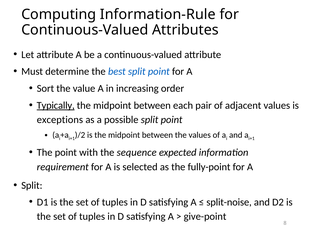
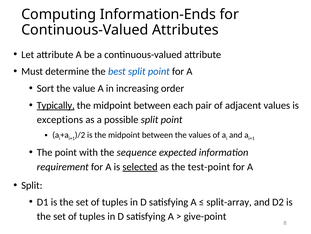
Information-Rule: Information-Rule -> Information-Ends (158, 14)
selected underline: none -> present (140, 166)
fully-point: fully-point -> test-point (209, 166)
split-noise: split-noise -> split-array (229, 201)
